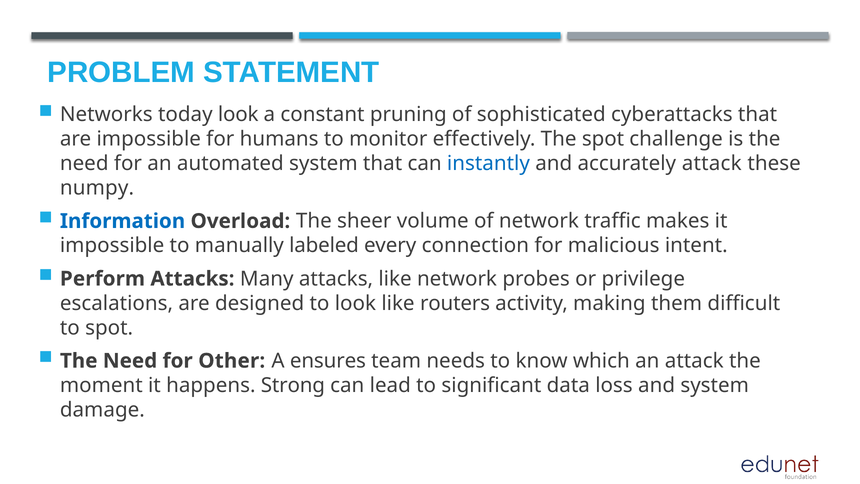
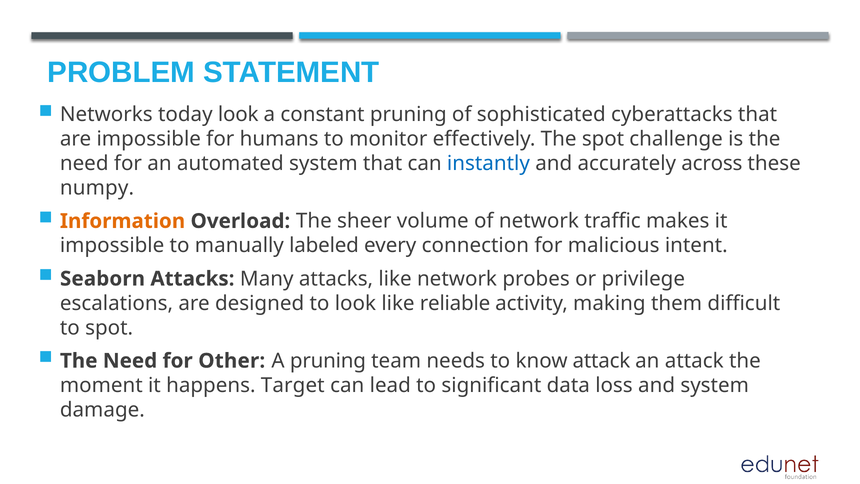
accurately attack: attack -> across (712, 163)
Information colour: blue -> orange (123, 221)
Perform: Perform -> Seaborn (102, 279)
routers: routers -> reliable (455, 303)
A ensures: ensures -> pruning (328, 361)
know which: which -> attack (601, 361)
Strong: Strong -> Target (293, 385)
